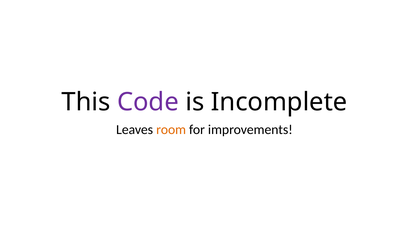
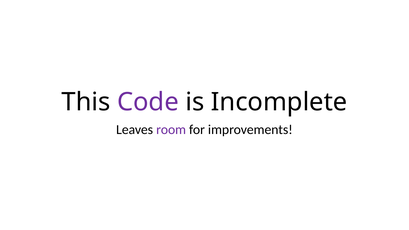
room colour: orange -> purple (171, 130)
